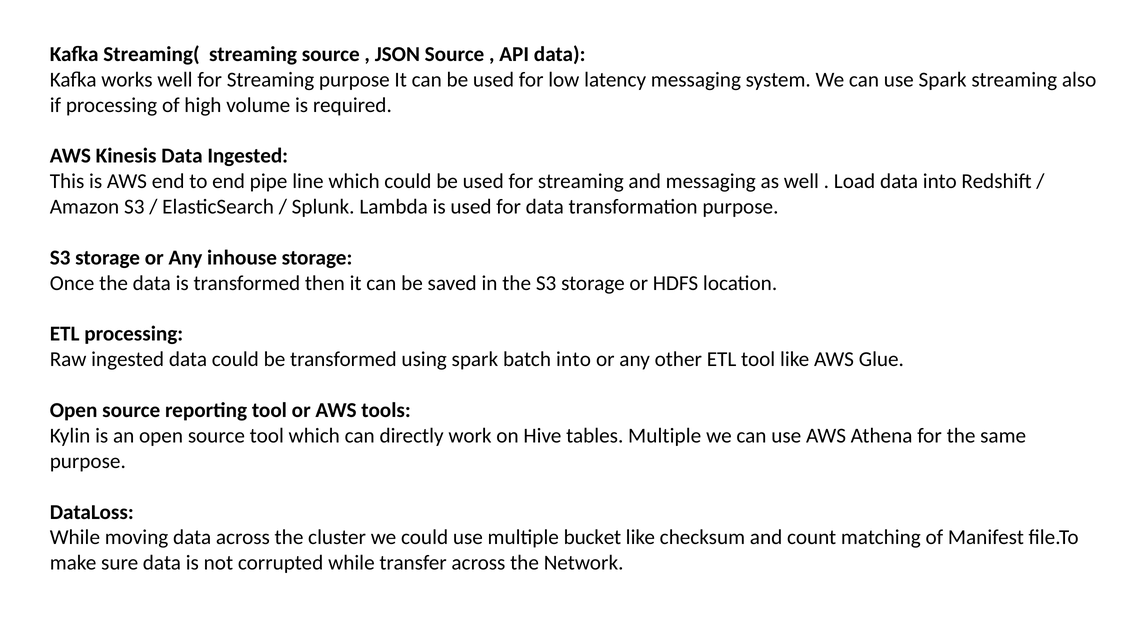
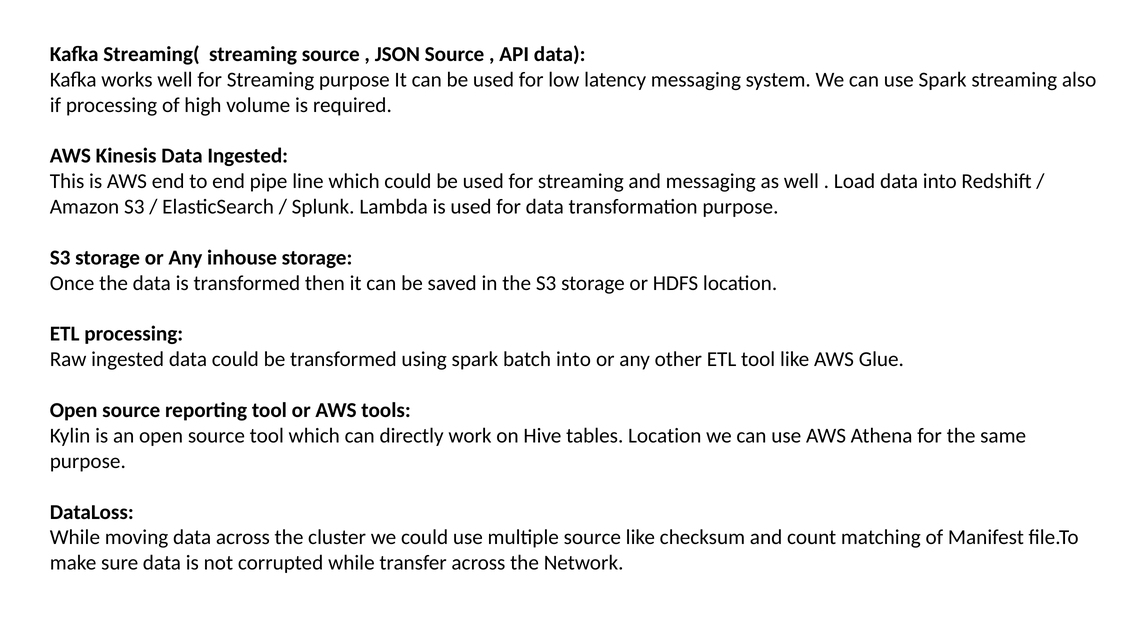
tables Multiple: Multiple -> Location (665, 436)
multiple bucket: bucket -> source (592, 538)
